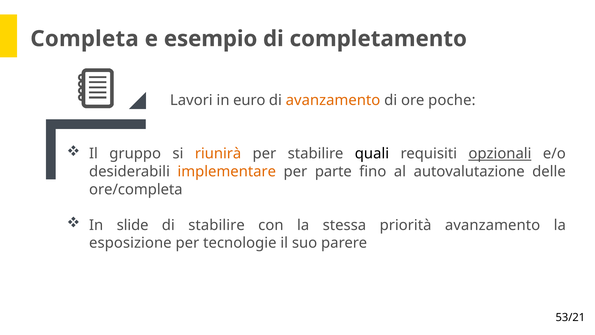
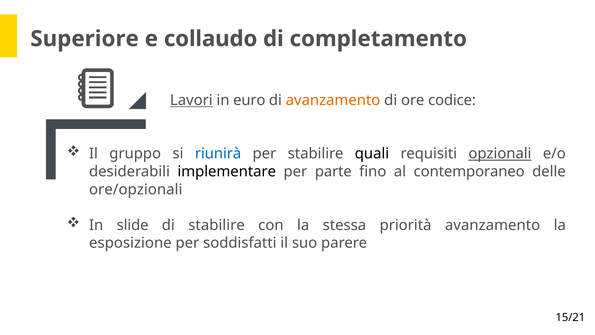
Completa: Completa -> Superiore (85, 39)
esempio: esempio -> collaudo (211, 39)
Lavori underline: none -> present (191, 100)
poche: poche -> codice (452, 100)
riunirà colour: orange -> blue (218, 154)
implementare colour: orange -> black (227, 171)
autovalutazione: autovalutazione -> contemporaneo (469, 171)
ore/completa: ore/completa -> ore/opzionali (136, 189)
tecnologie: tecnologie -> soddisfatti (240, 243)
53/21: 53/21 -> 15/21 (570, 317)
